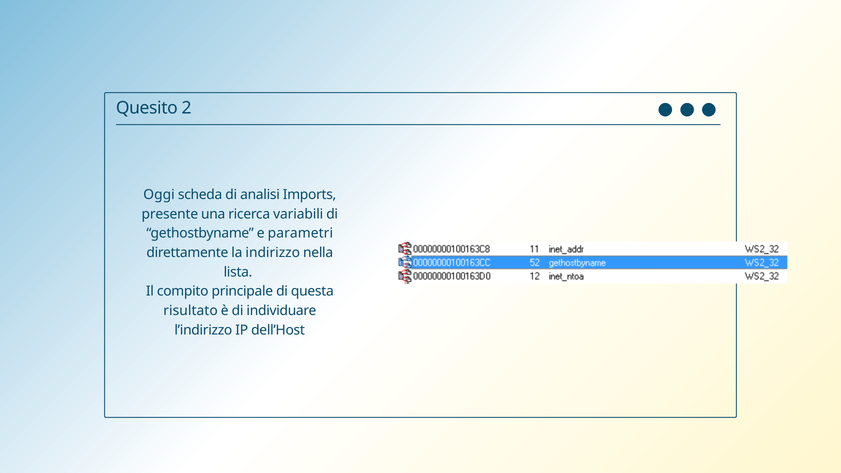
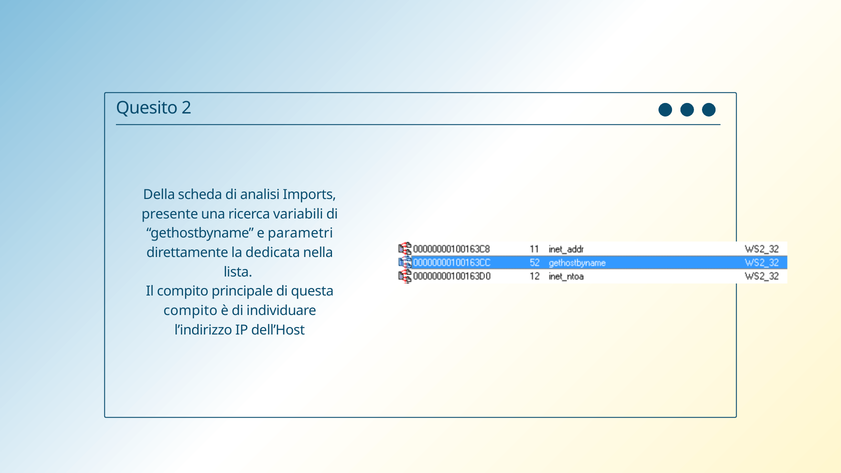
Oggi: Oggi -> Della (159, 195)
indirizzo: indirizzo -> dedicata (273, 253)
risultato: risultato -> compito (190, 311)
